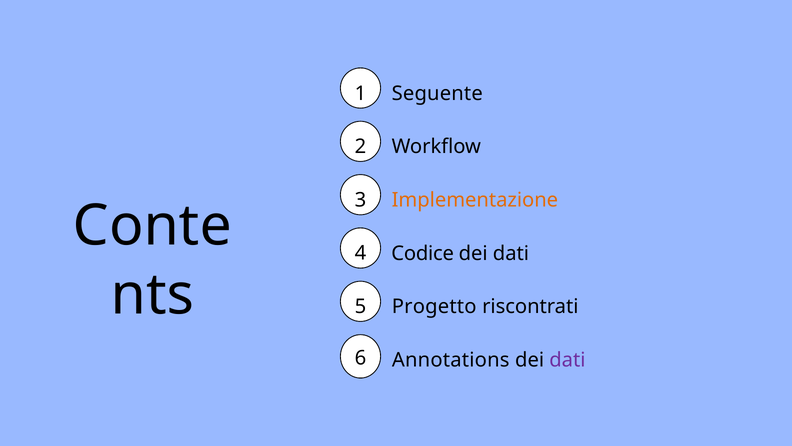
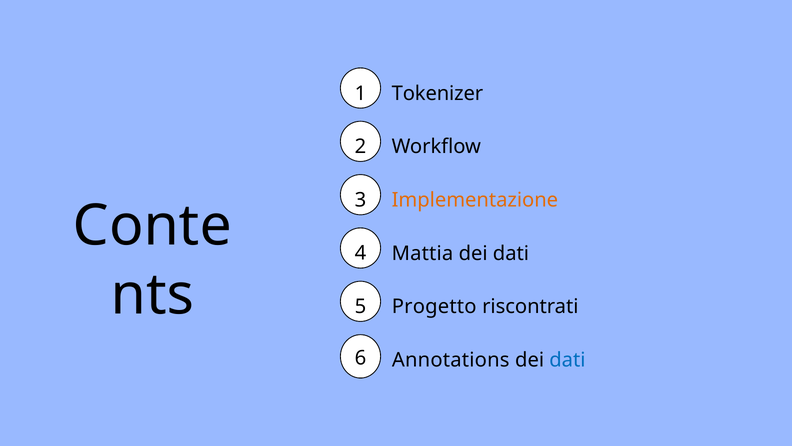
Seguente: Seguente -> Tokenizer (437, 93)
Codice: Codice -> Mattia (422, 253)
dati colour: purple -> blue (567, 359)
